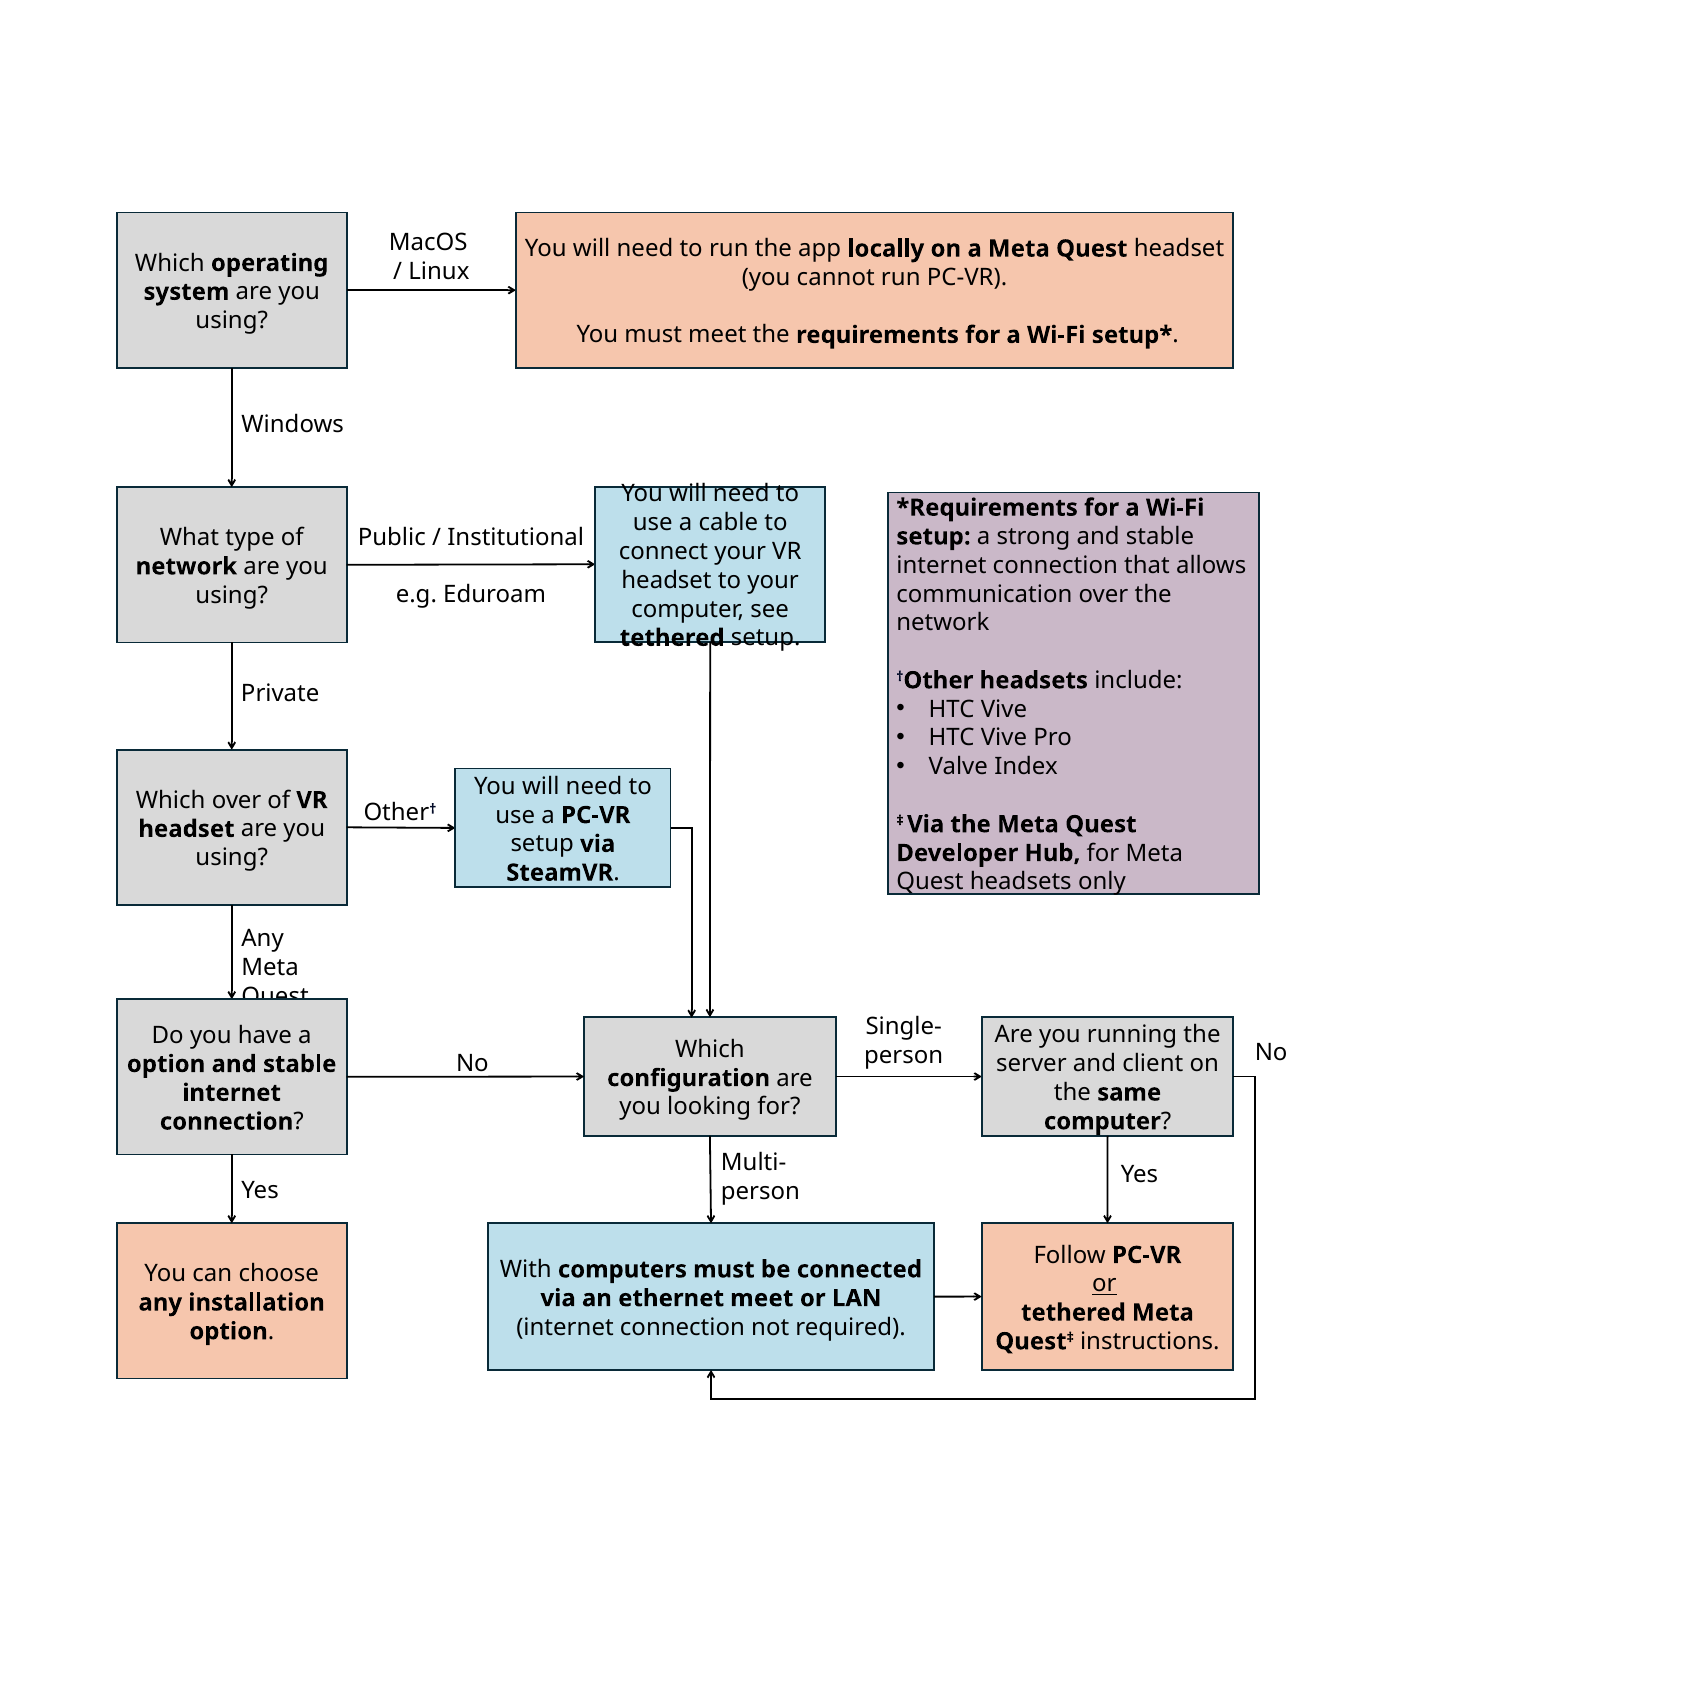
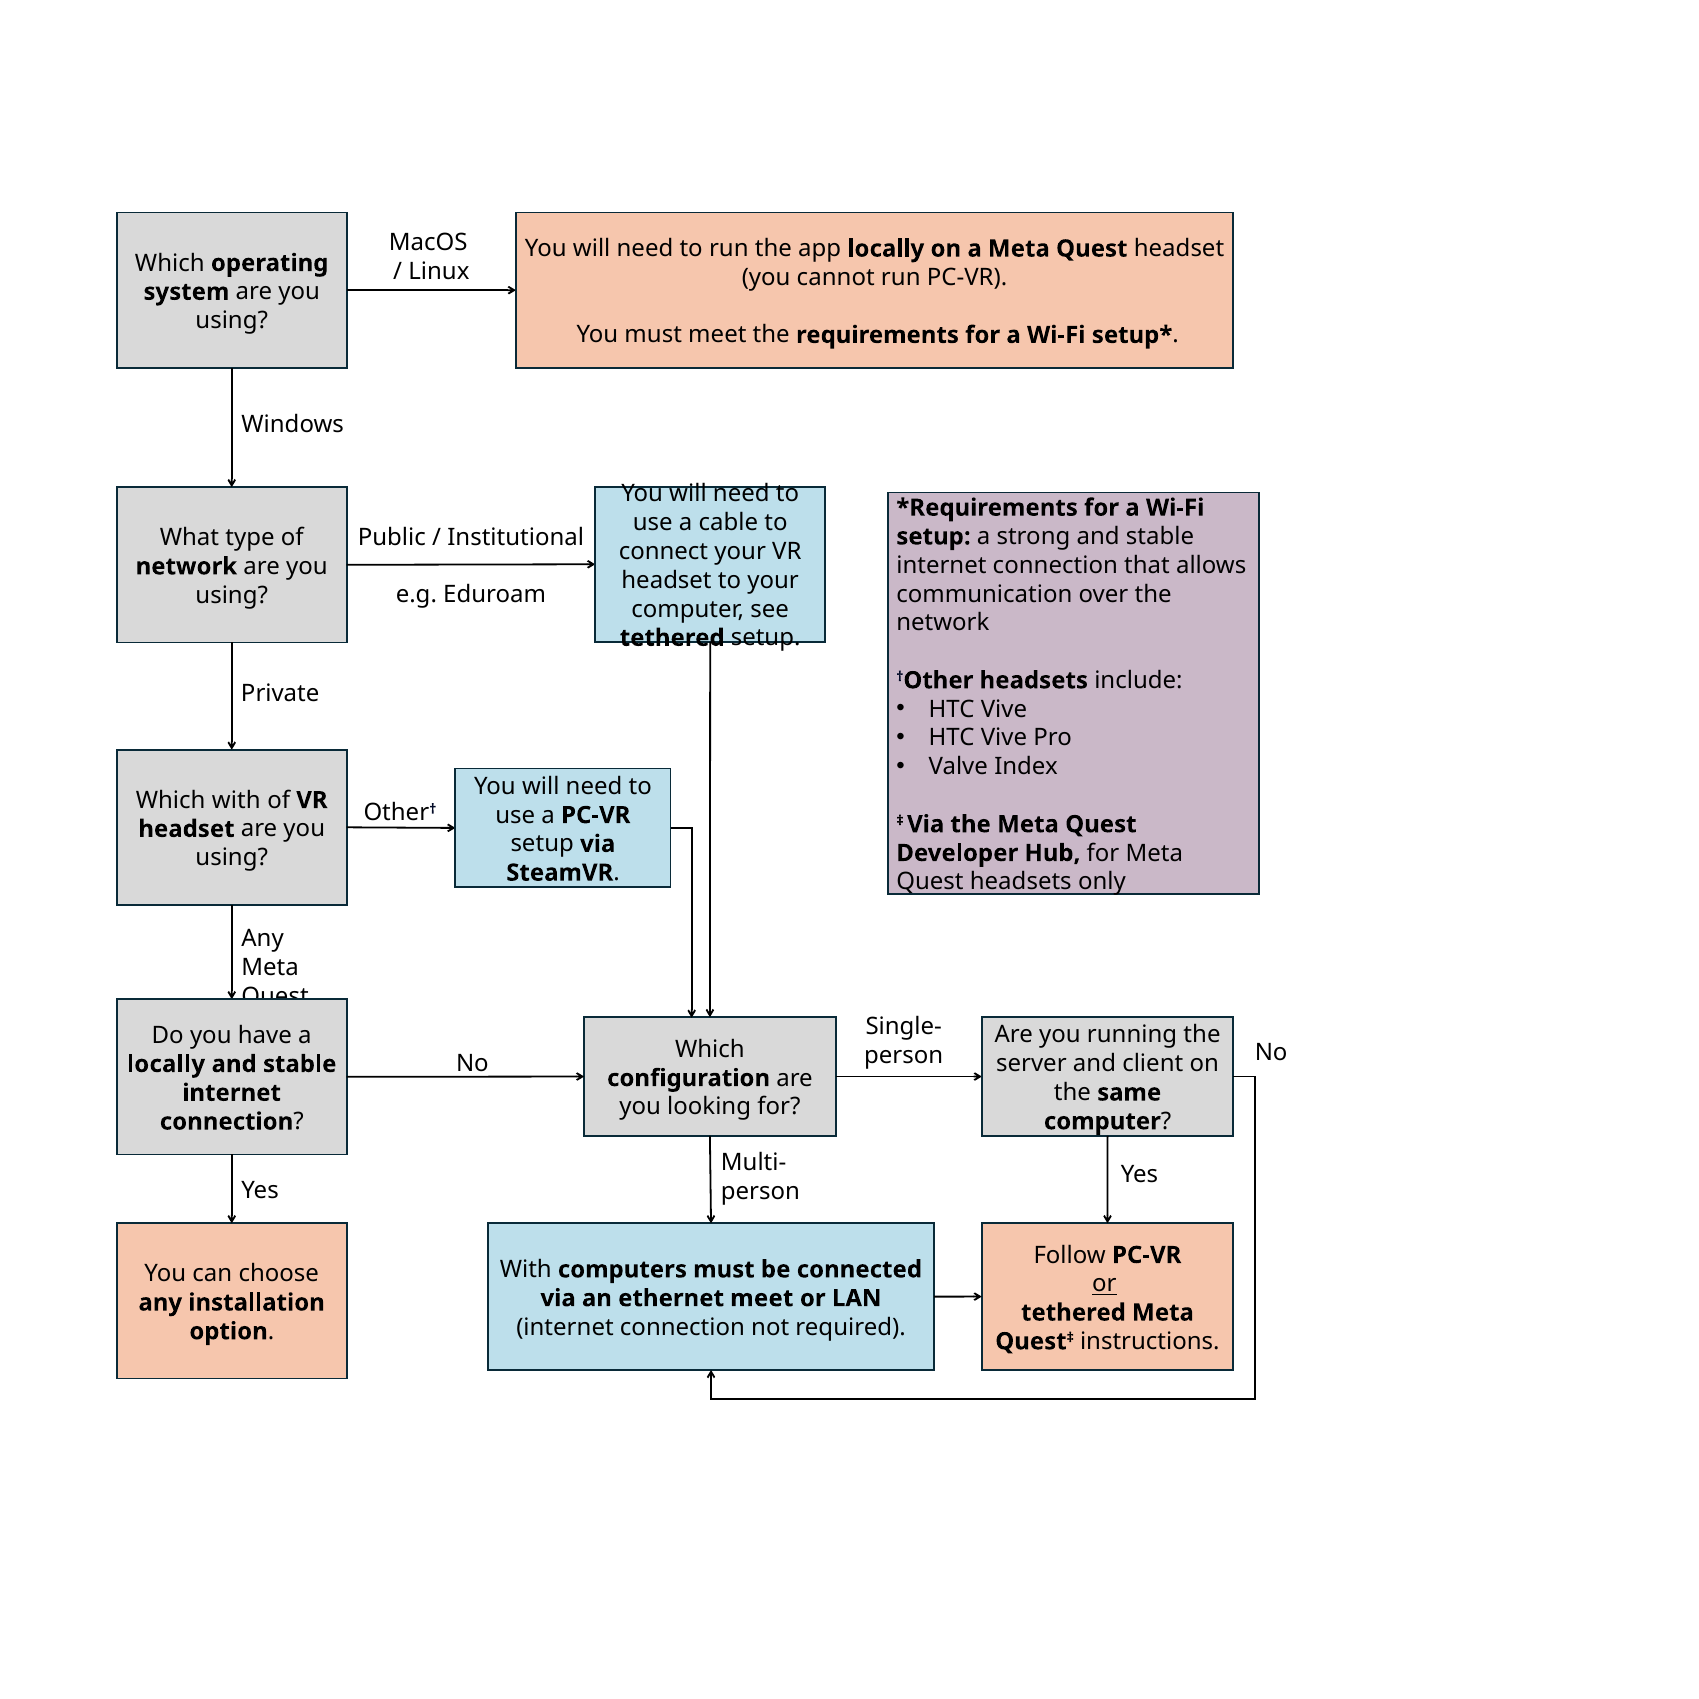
Which over: over -> with (236, 800)
option: option -> locally (166, 1064)
